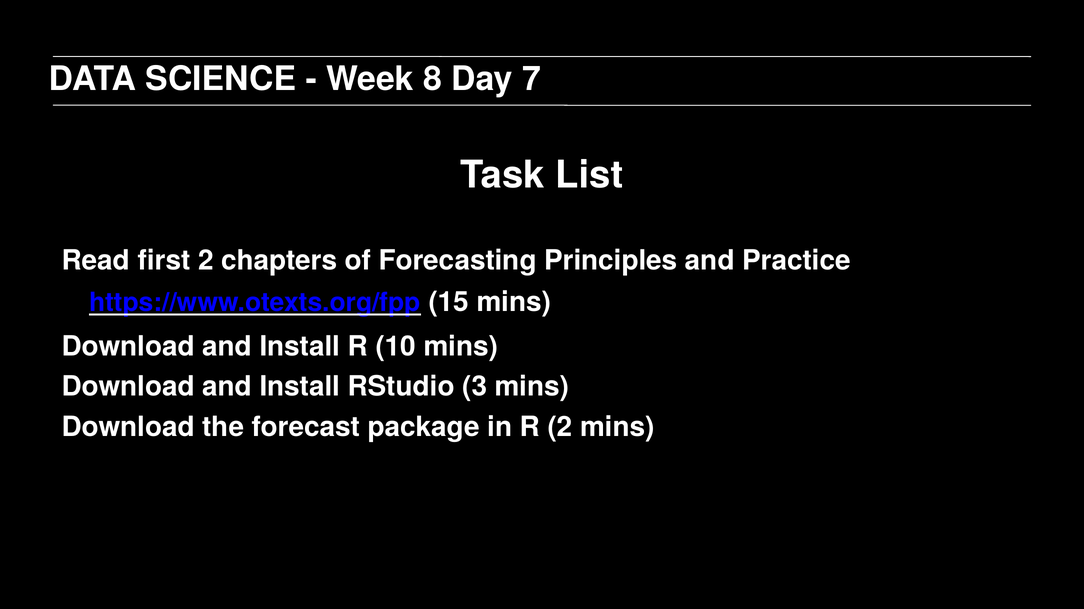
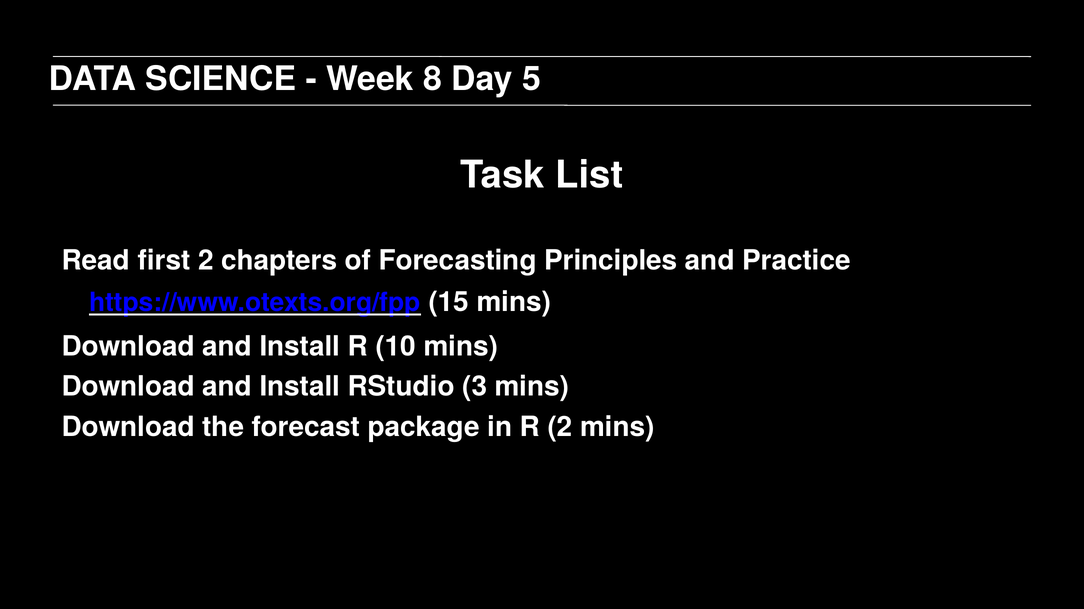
7: 7 -> 5 (532, 79)
